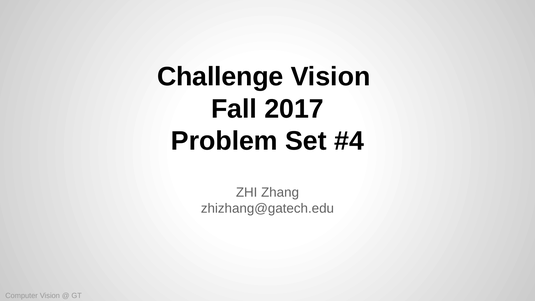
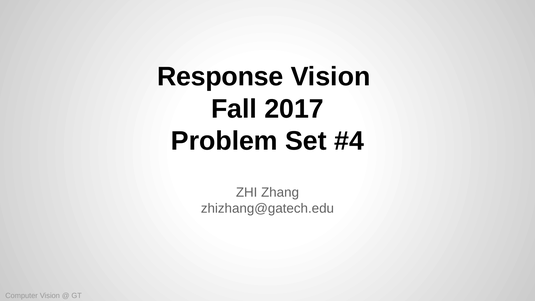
Challenge: Challenge -> Response (220, 77)
